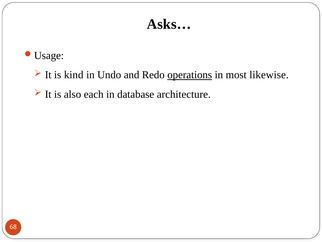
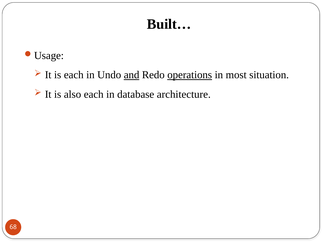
Asks…: Asks… -> Built… (169, 24)
is kind: kind -> each (74, 75)
and underline: none -> present (132, 75)
likewise: likewise -> situation (269, 75)
